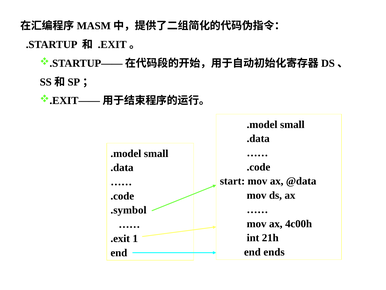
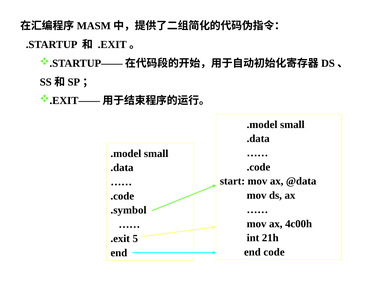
1: 1 -> 5 (135, 238)
ends: ends -> code (274, 252)
